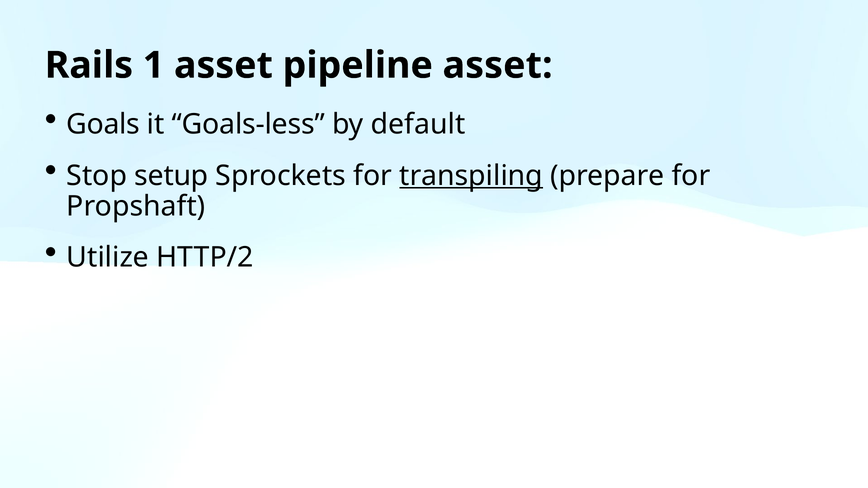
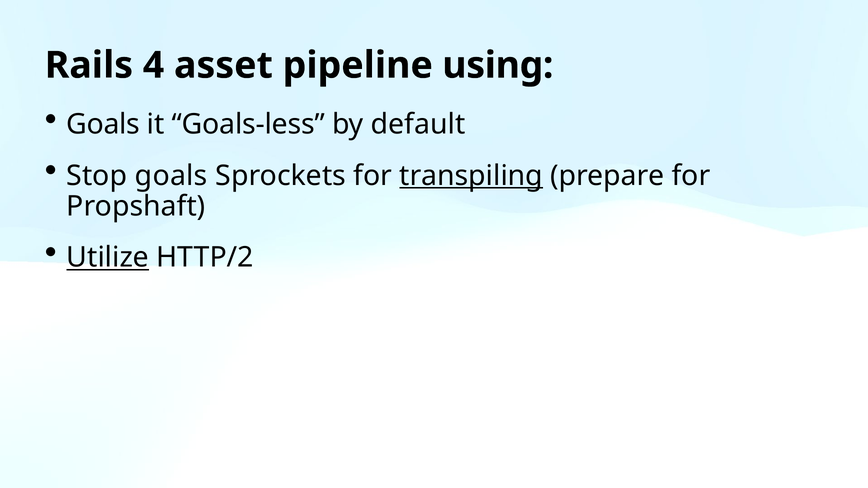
1: 1 -> 4 (154, 65)
pipeline asset: asset -> using (498, 65)
Stop setup: setup -> goals (171, 176)
Utilize underline: none -> present (108, 258)
